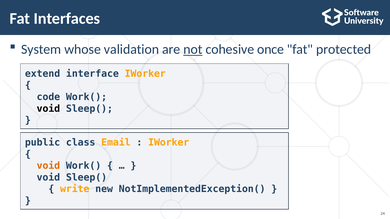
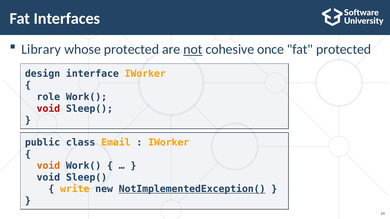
System: System -> Library (41, 49)
whose validation: validation -> protected (132, 49)
extend: extend -> design (43, 74)
code: code -> role (48, 97)
void colour: black -> red (48, 109)
NotImplementedException( underline: none -> present (192, 189)
